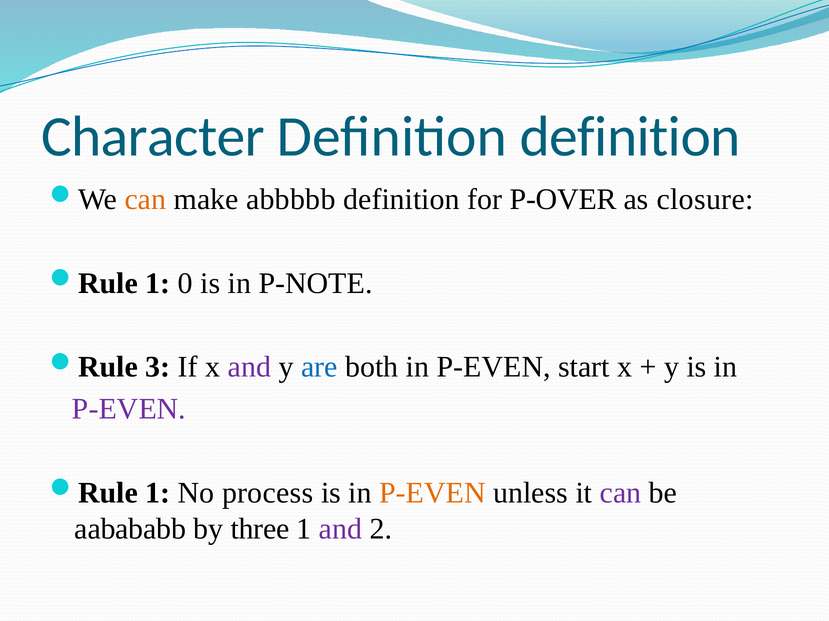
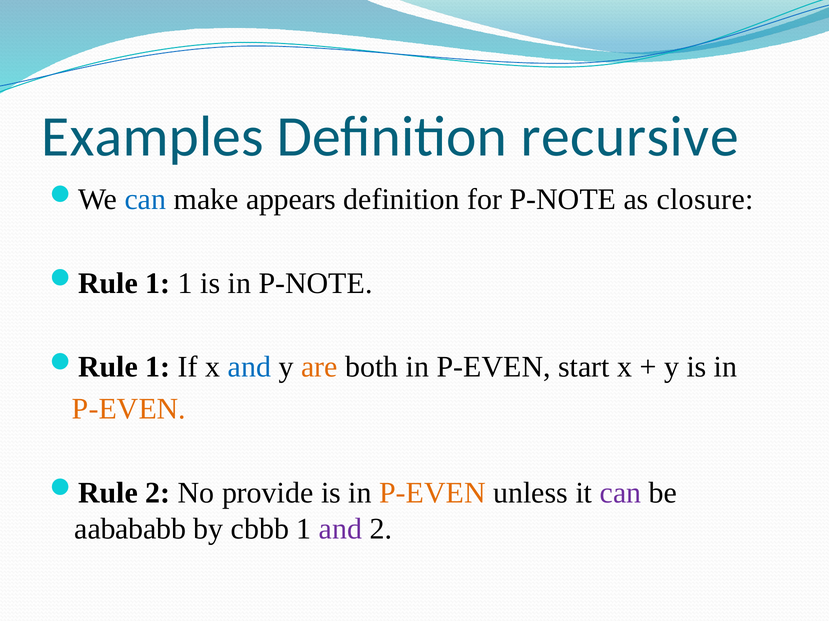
Character: Character -> Examples (153, 137)
Definition definition: definition -> recursive (630, 137)
can colour: orange -> blue (145, 200)
abbbbb: abbbbb -> appears (291, 200)
for P-OVER: P-OVER -> P-NOTE (563, 200)
1 0: 0 -> 1 (185, 284)
3: 3 -> 1 (158, 368)
and colour: purple -> blue (249, 368)
are colour: blue -> orange (319, 368)
P-EVEN colour: purple -> orange (129, 410)
1: 1 -> 2 (158, 493)
process: process -> provide (268, 493)
three: three -> cbbb (260, 529)
